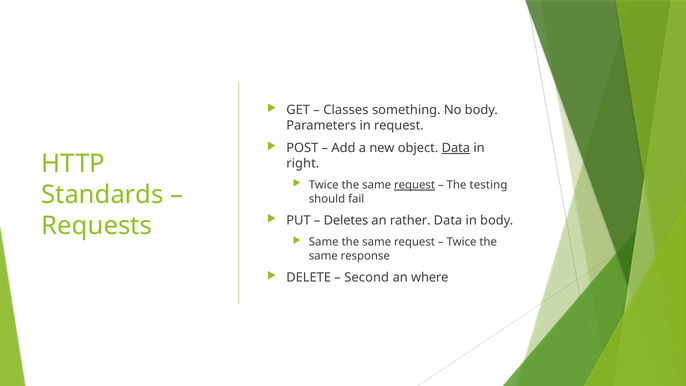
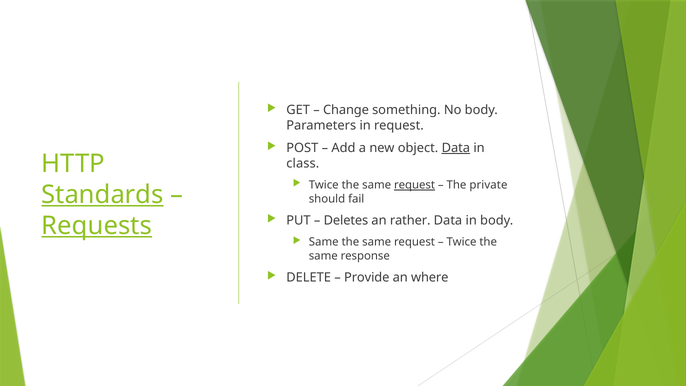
Classes: Classes -> Change (346, 110)
right: right -> class (303, 163)
testing: testing -> private (488, 185)
Standards underline: none -> present (102, 195)
Requests underline: none -> present (97, 226)
Second: Second -> Provide (367, 278)
